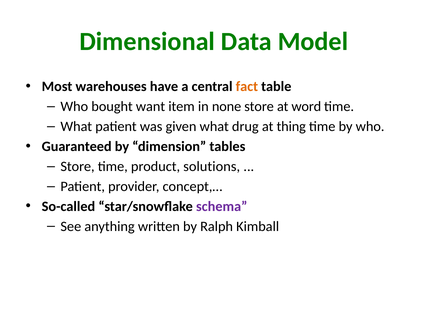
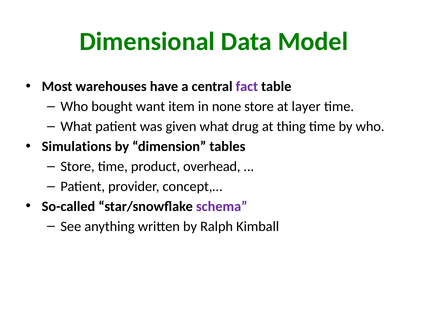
fact colour: orange -> purple (247, 87)
word: word -> layer (306, 107)
Guaranteed: Guaranteed -> Simulations (77, 147)
solutions: solutions -> overhead (212, 166)
